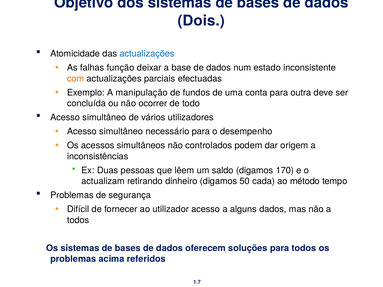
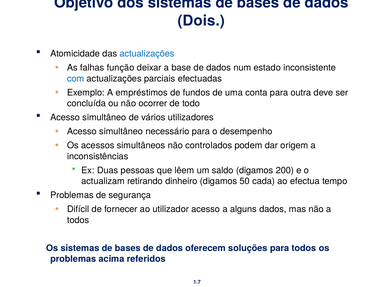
com colour: orange -> blue (76, 79)
manipulação: manipulação -> empréstimos (142, 93)
170: 170 -> 200 (285, 170)
método: método -> efectua (305, 181)
